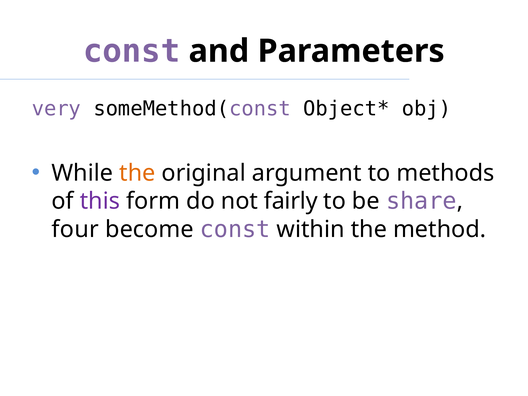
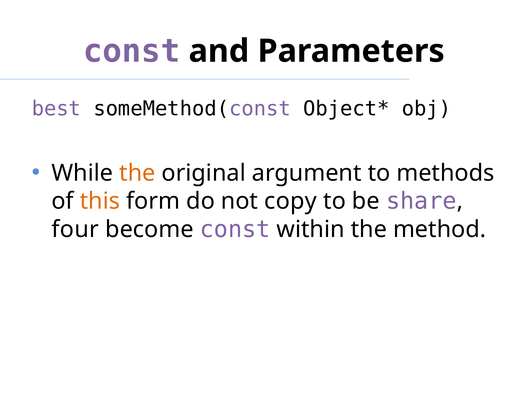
very: very -> best (56, 109)
this colour: purple -> orange (100, 201)
fairly: fairly -> copy (291, 201)
